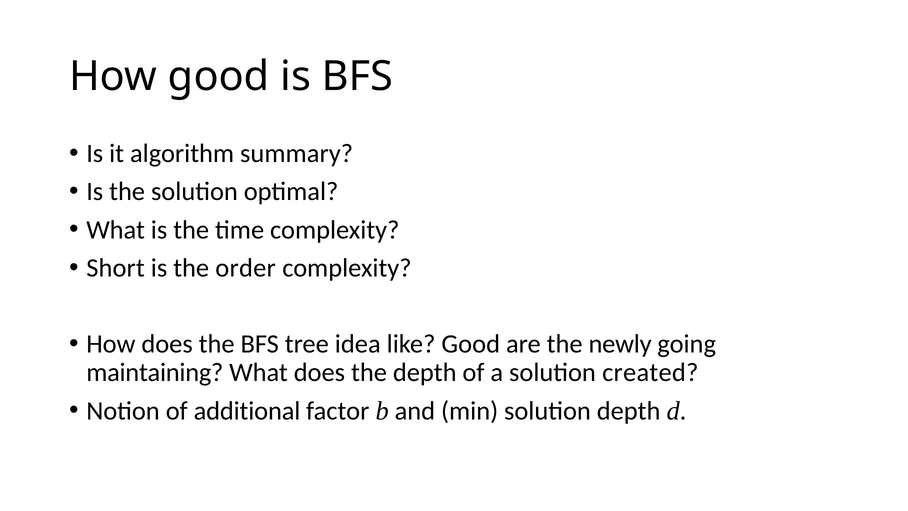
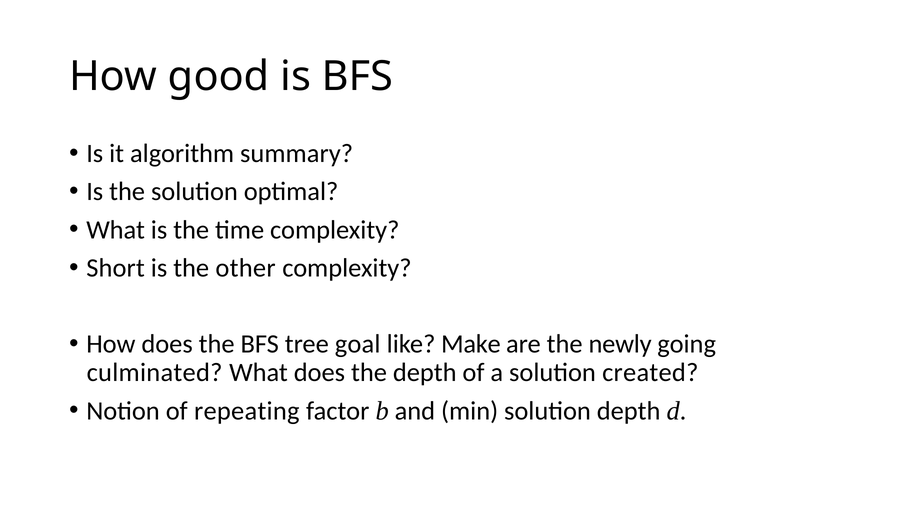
order: order -> other (246, 268)
idea: idea -> goal (358, 344)
like Good: Good -> Make (471, 344)
maintaining: maintaining -> culminated (155, 372)
additional: additional -> repeating (247, 411)
